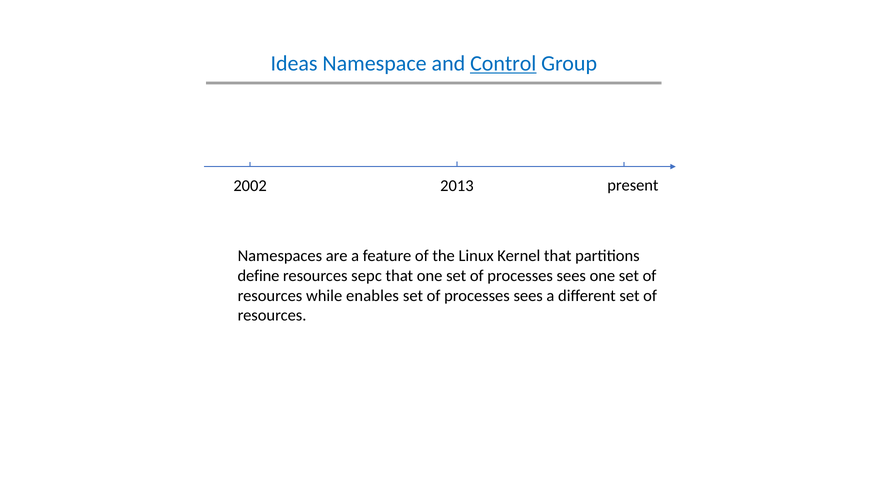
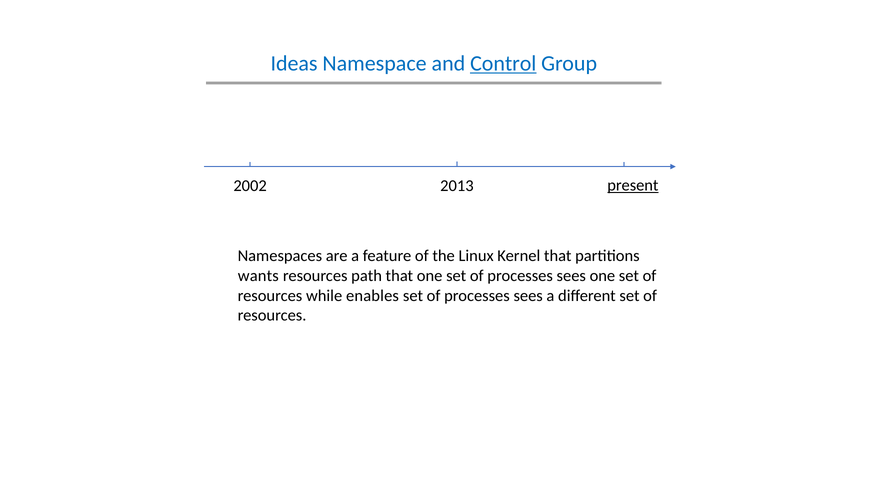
present underline: none -> present (633, 185)
define: define -> wants (258, 276)
sepc: sepc -> path (367, 276)
